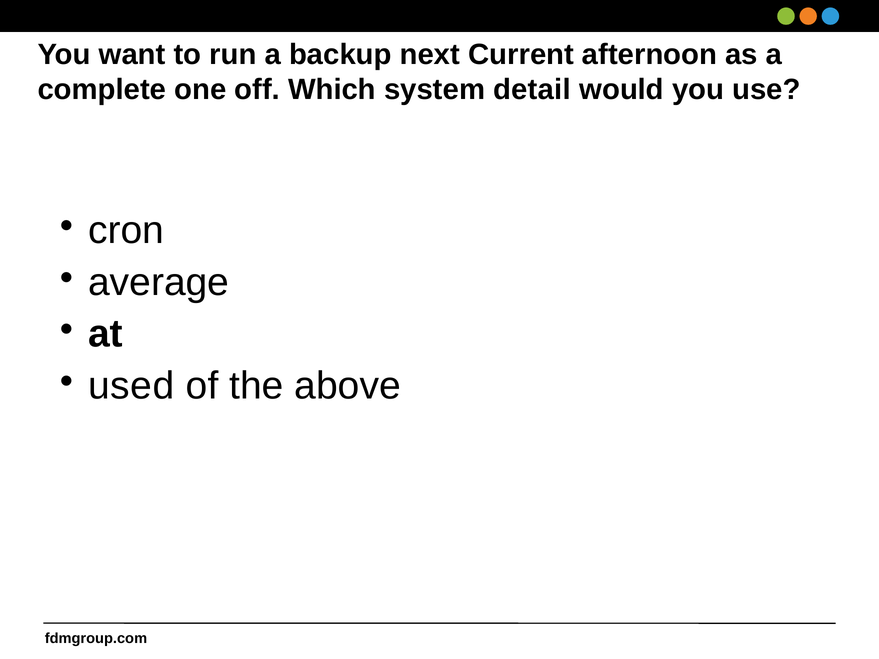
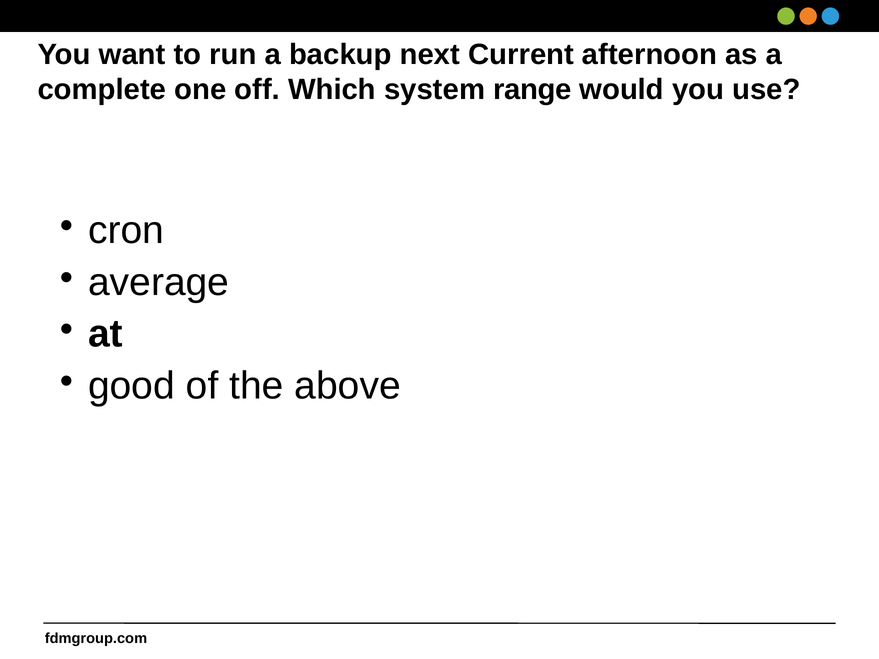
detail: detail -> range (532, 90)
used: used -> good (131, 386)
